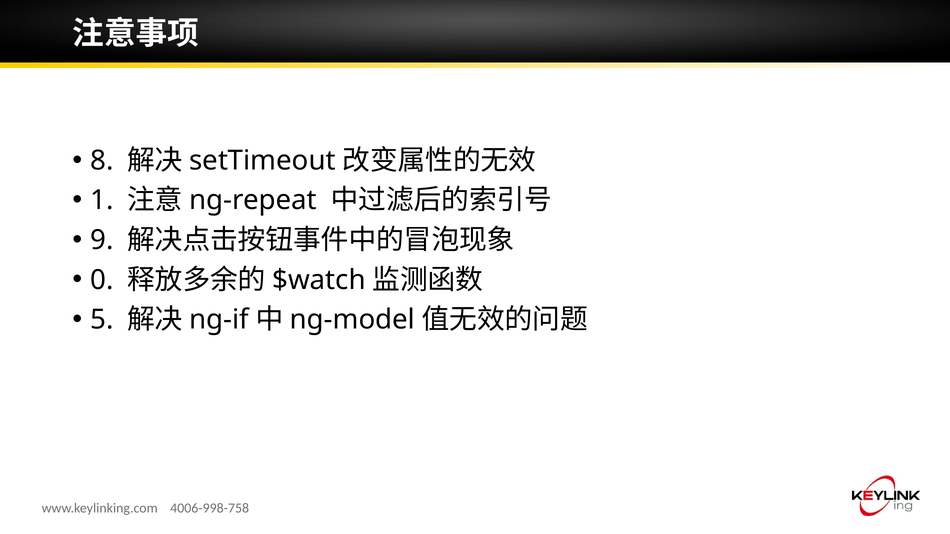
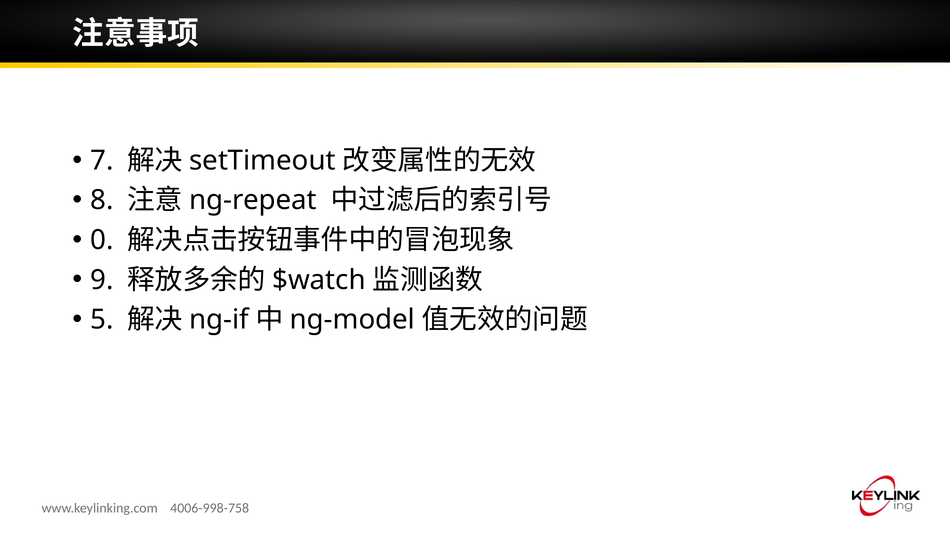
8: 8 -> 7 (102, 161)
1: 1 -> 8 (102, 200)
9: 9 -> 0 (102, 240)
0: 0 -> 9 (102, 280)
